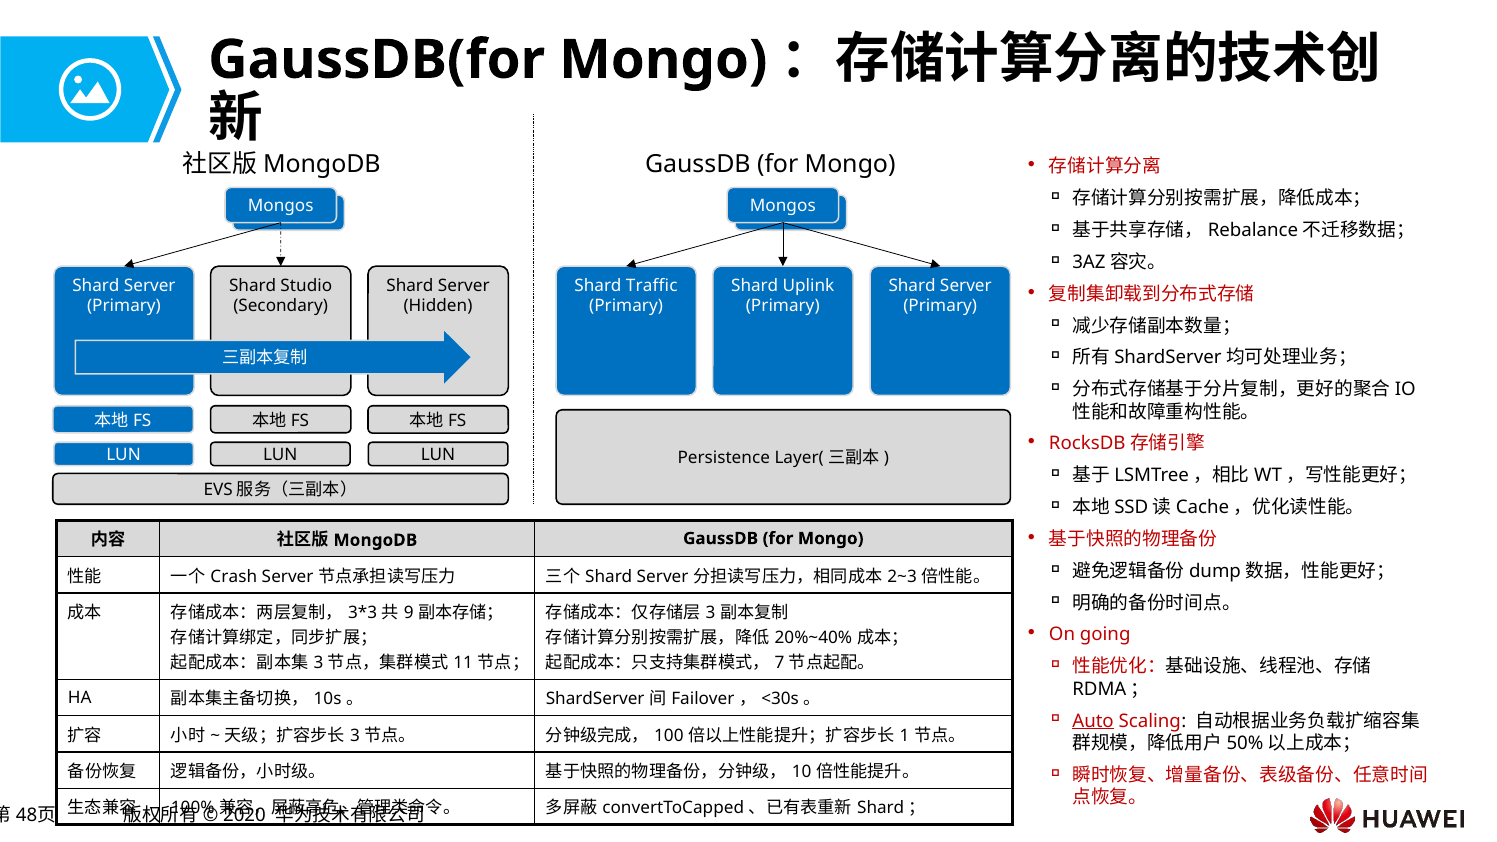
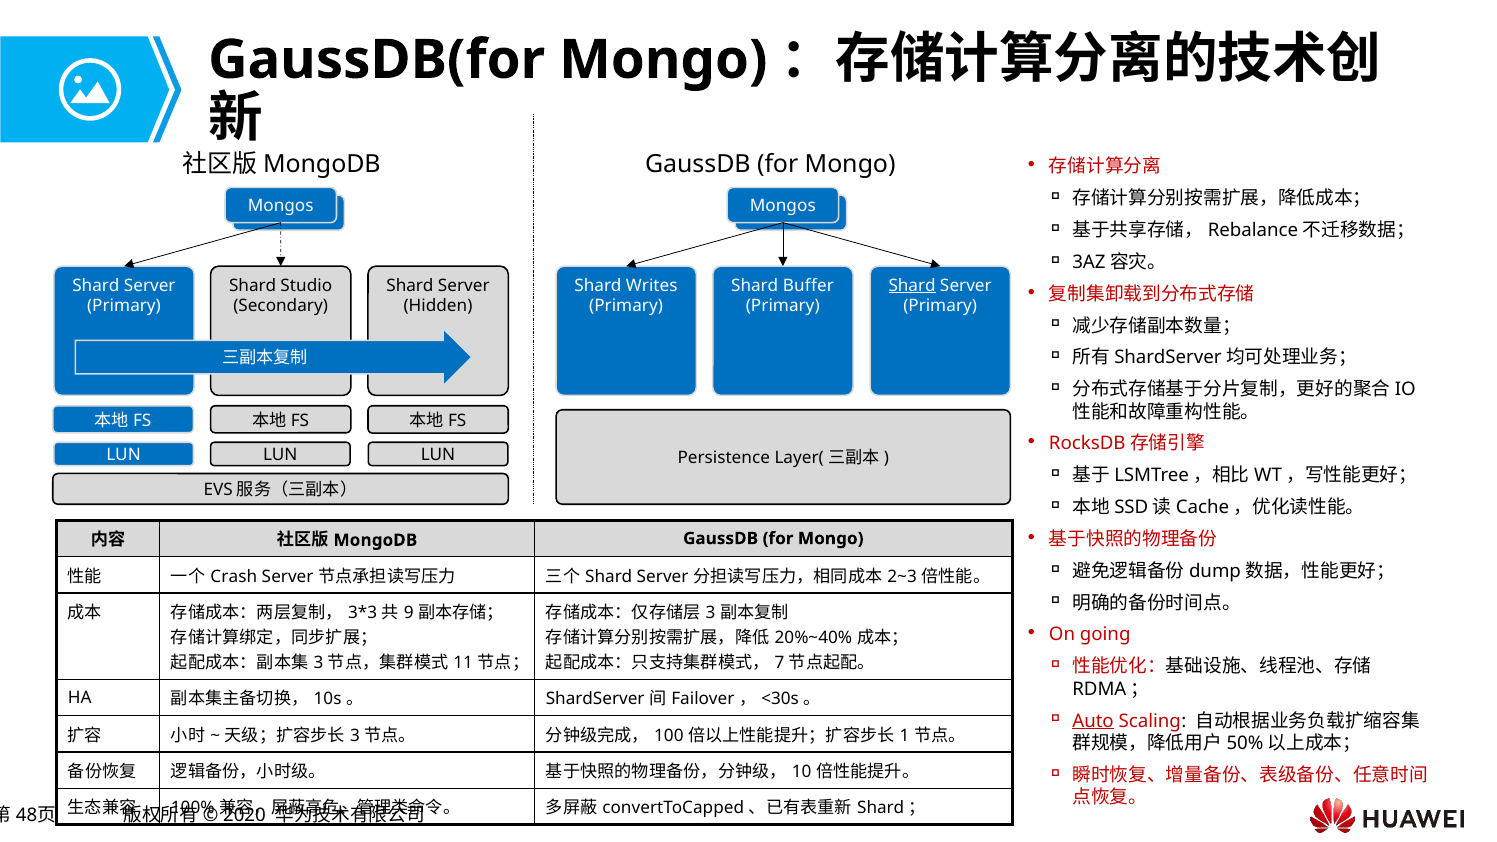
Traffic: Traffic -> Writes (652, 286)
Uplink: Uplink -> Buffer (808, 286)
Shard underline: none -> present (912, 286)
